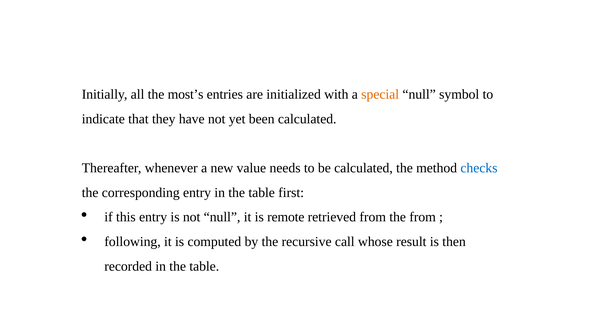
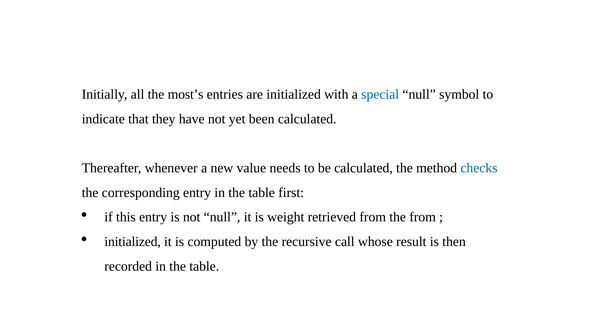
special colour: orange -> blue (380, 94)
remote: remote -> weight (286, 217)
following: following -> initialized (133, 242)
